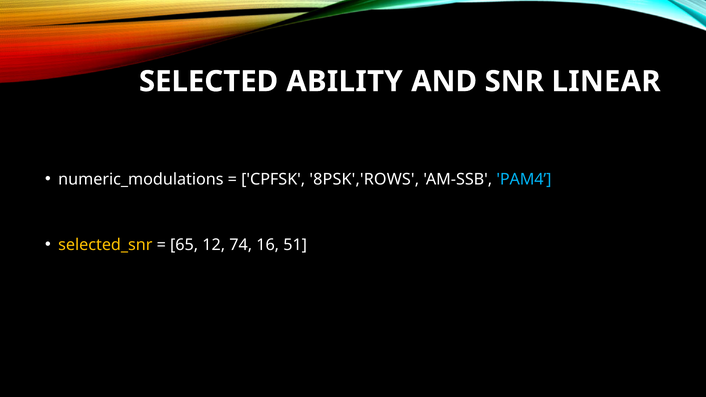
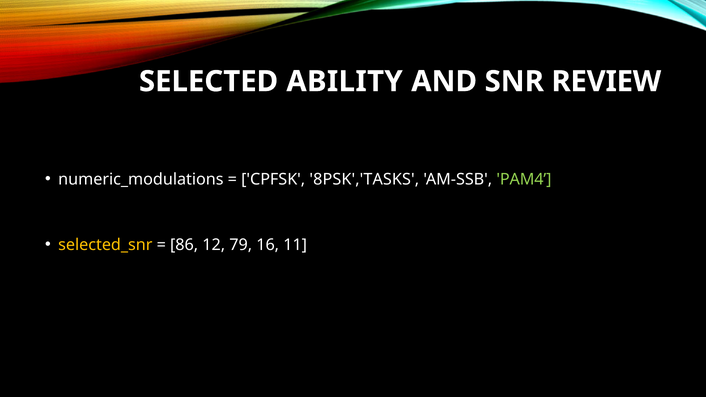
LINEAR: LINEAR -> REVIEW (606, 81)
8PSK','ROWS: 8PSK','ROWS -> 8PSK','TASKS (364, 179)
PAM4 colour: light blue -> light green (524, 179)
65: 65 -> 86 (184, 245)
74: 74 -> 79 (241, 245)
51: 51 -> 11 (295, 245)
